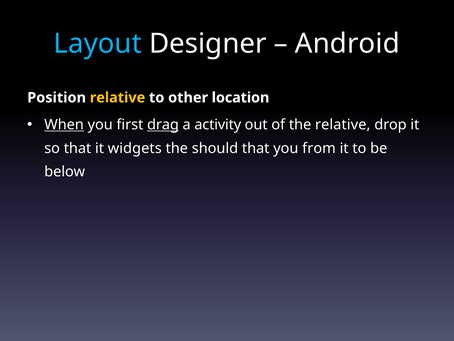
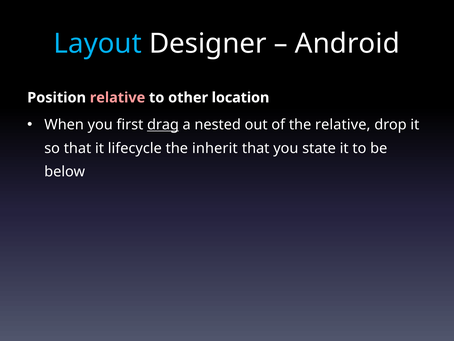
relative colour: yellow -> pink (118, 97)
When underline: present -> none (64, 125)
activity: activity -> nested (218, 125)
widgets: widgets -> lifecycle (135, 148)
should: should -> inherit (215, 148)
from: from -> state (319, 148)
